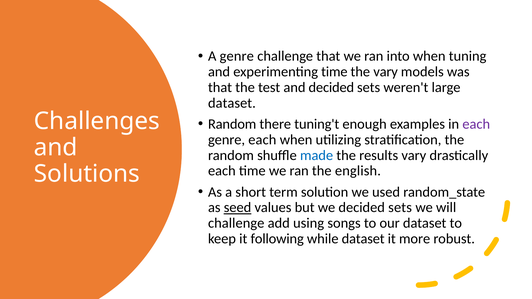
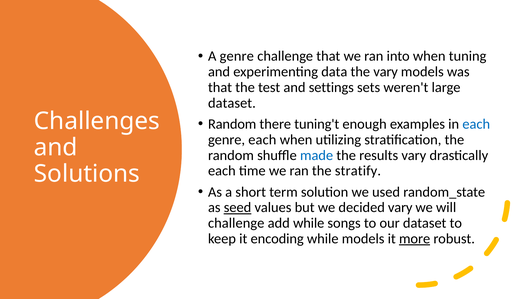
experimenting time: time -> data (334, 72)
and decided: decided -> settings (331, 87)
each colour: purple -> blue (476, 124)
english: english -> stratify (358, 171)
we decided sets: sets -> vary (400, 208)
add using: using -> while (309, 223)
following: following -> encoding (277, 239)
while dataset: dataset -> models (363, 239)
more underline: none -> present (415, 239)
